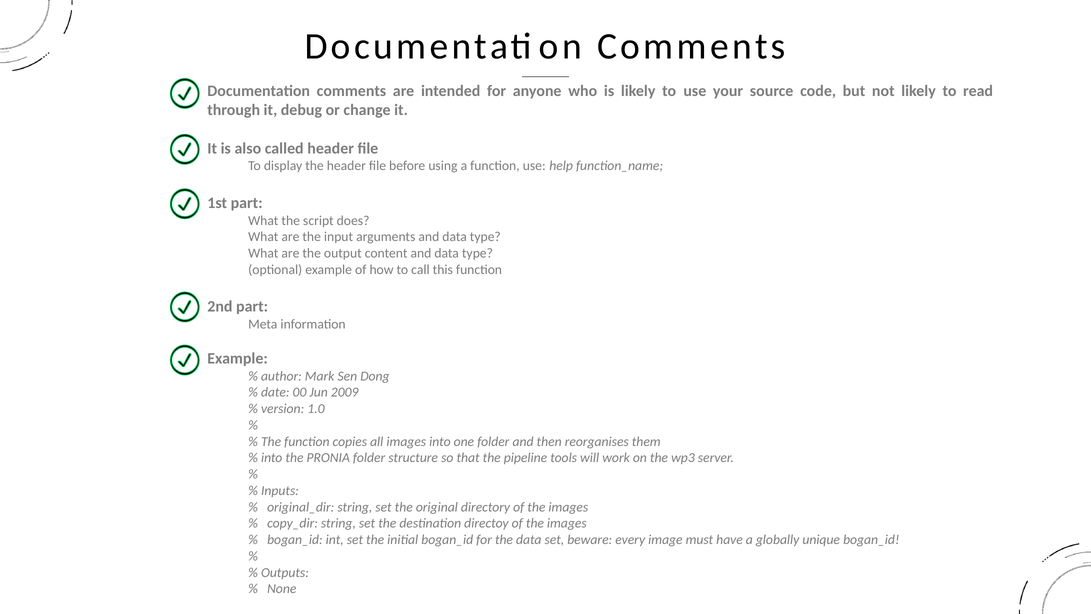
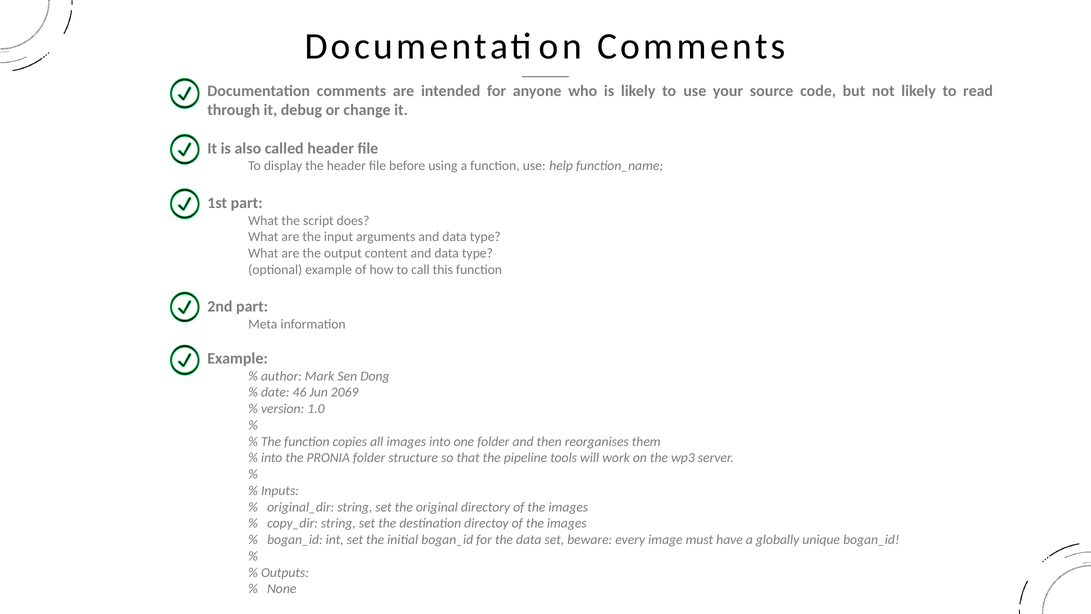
00: 00 -> 46 (300, 392)
2009: 2009 -> 2069 (345, 392)
